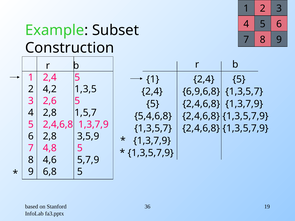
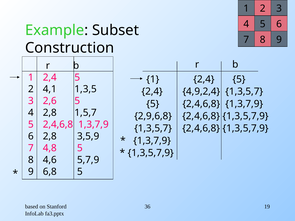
4,2: 4,2 -> 4,1 (50, 89)
6,9,6,8: 6,9,6,8 -> 4,9,2,4 (201, 92)
5,4,6,8: 5,4,6,8 -> 2,9,6,8 (153, 116)
